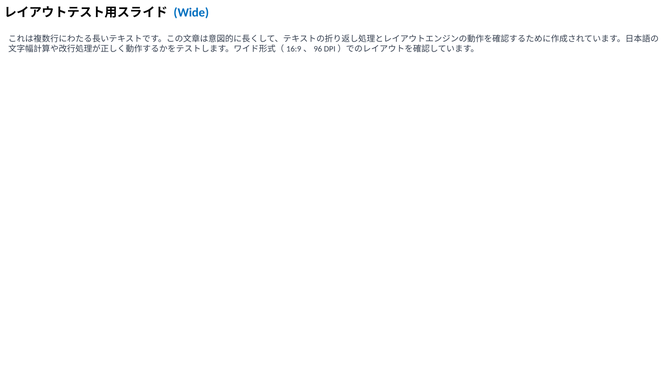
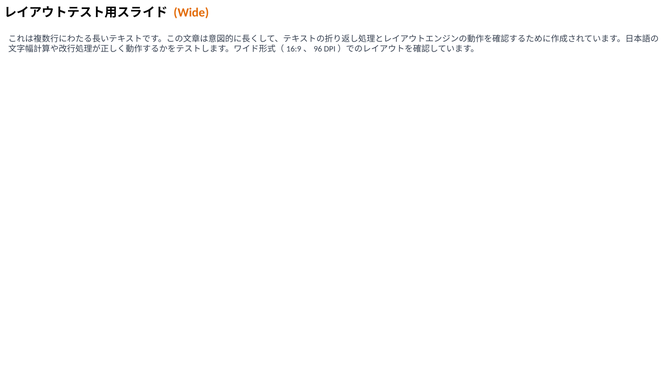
Wide colour: blue -> orange (191, 13)
